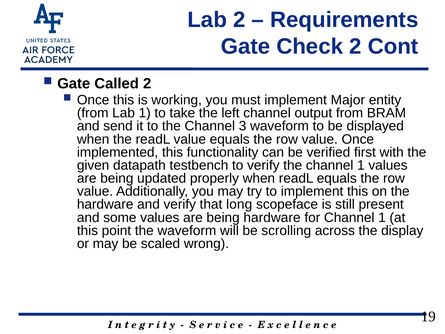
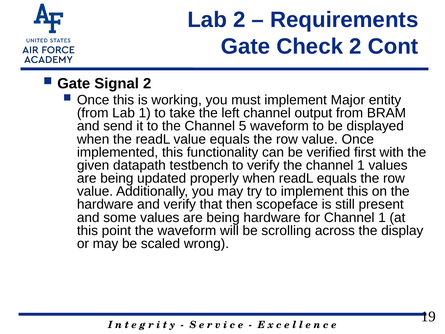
Called: Called -> Signal (117, 84)
3: 3 -> 5 (243, 126)
long: long -> then (239, 204)
